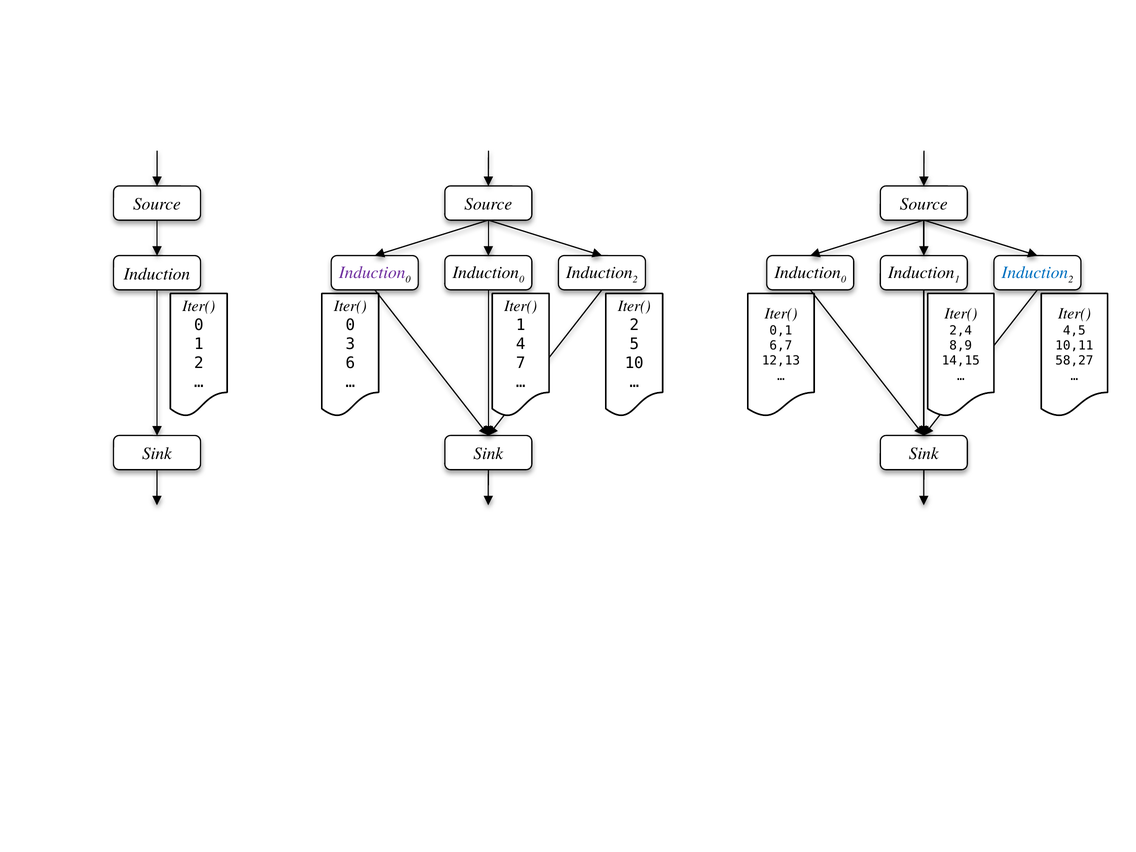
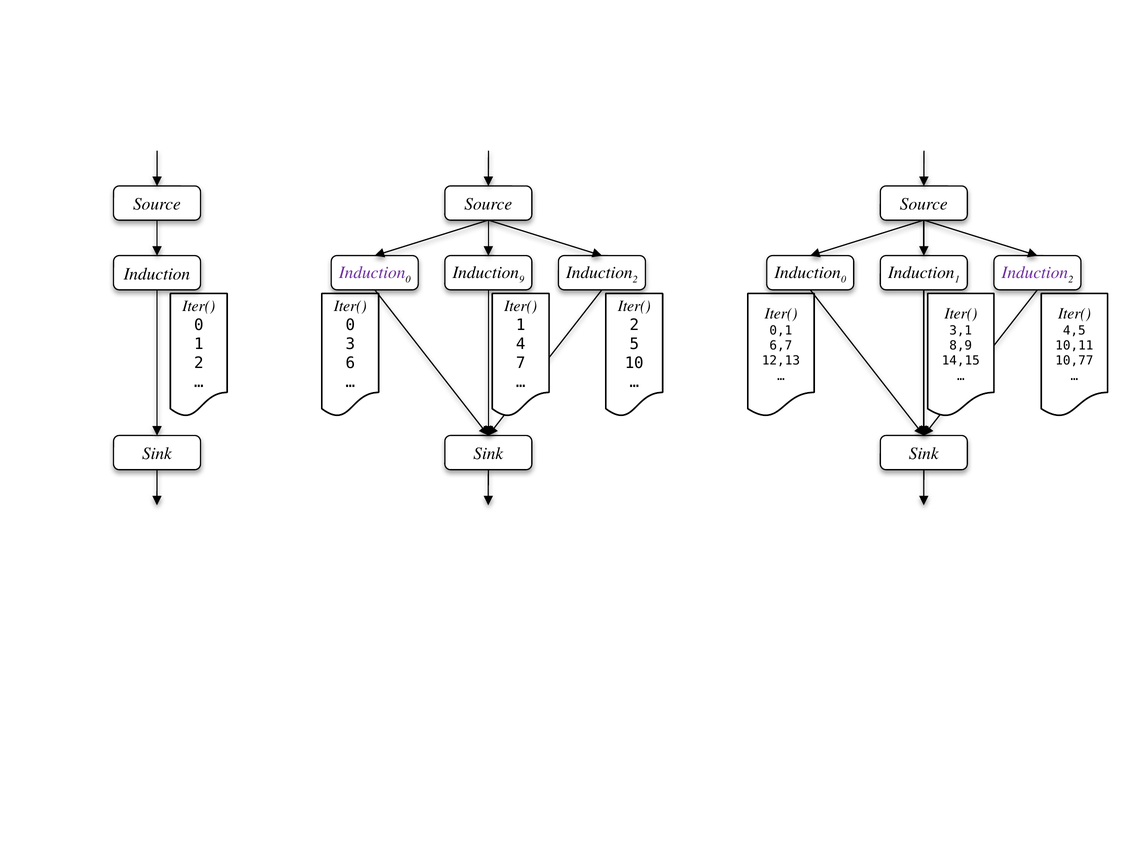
0: 0 -> 9 (522, 279)
Induction colour: blue -> purple (1035, 272)
2,4: 2,4 -> 3,1 (961, 331)
58,27: 58,27 -> 10,77 (1074, 361)
